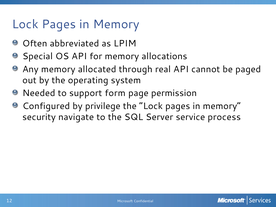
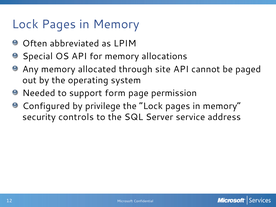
real: real -> site (163, 69)
navigate: navigate -> controls (76, 117)
process: process -> address (224, 117)
